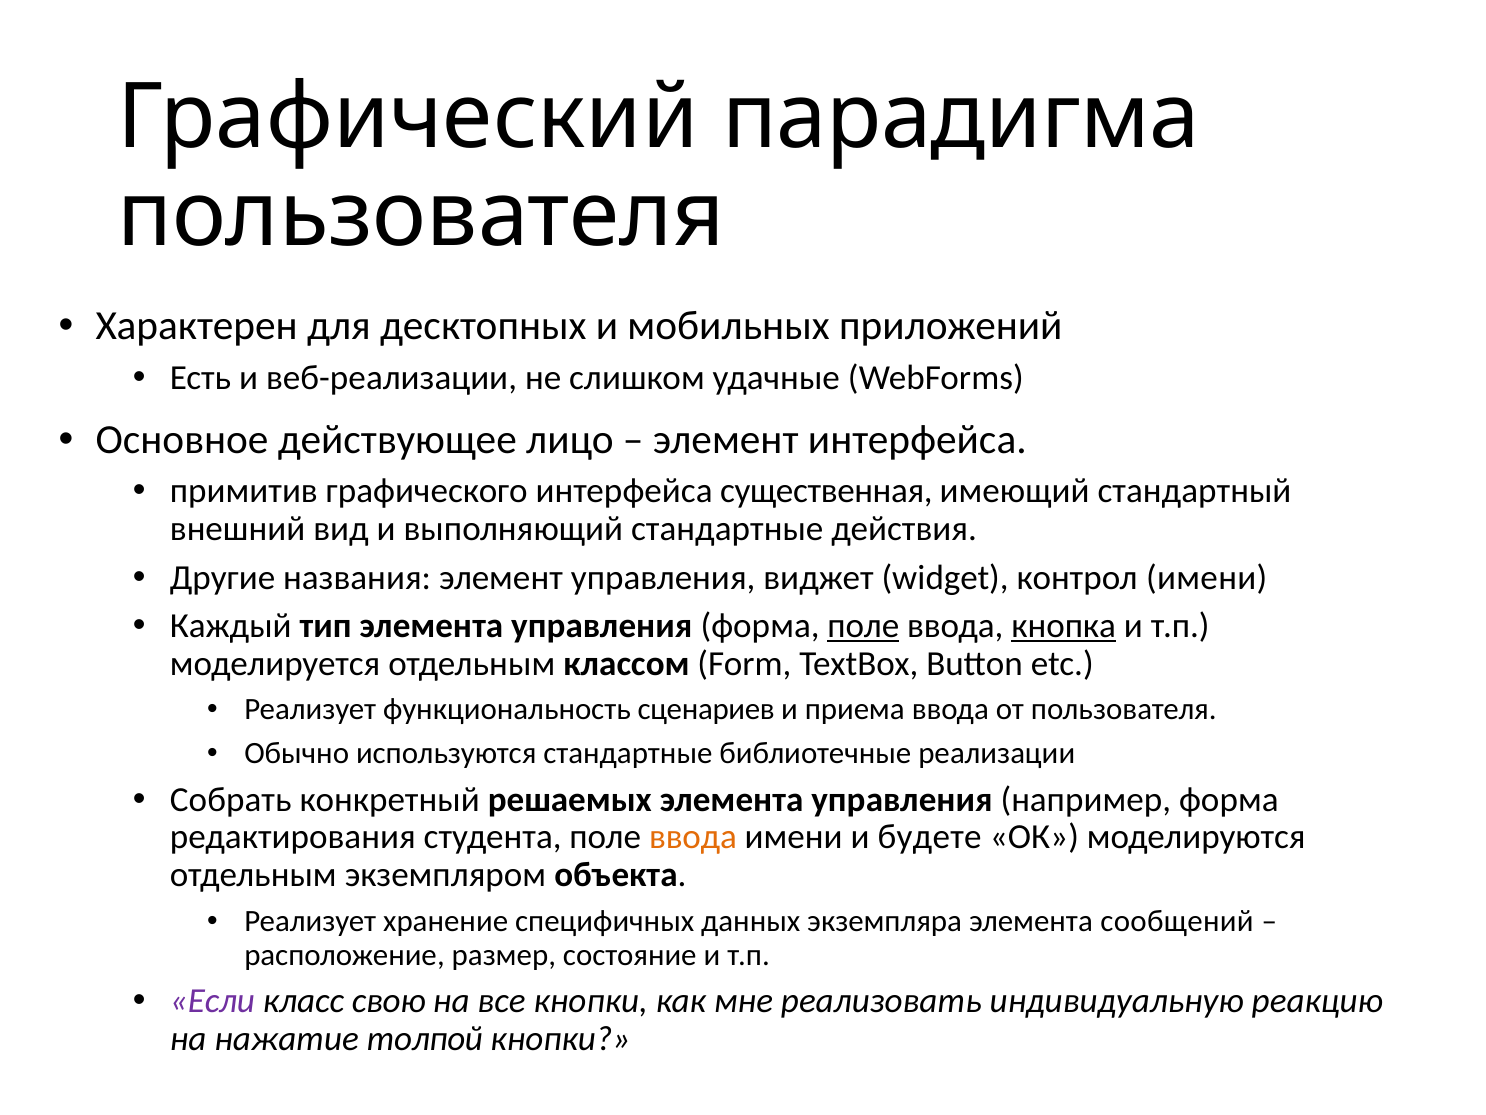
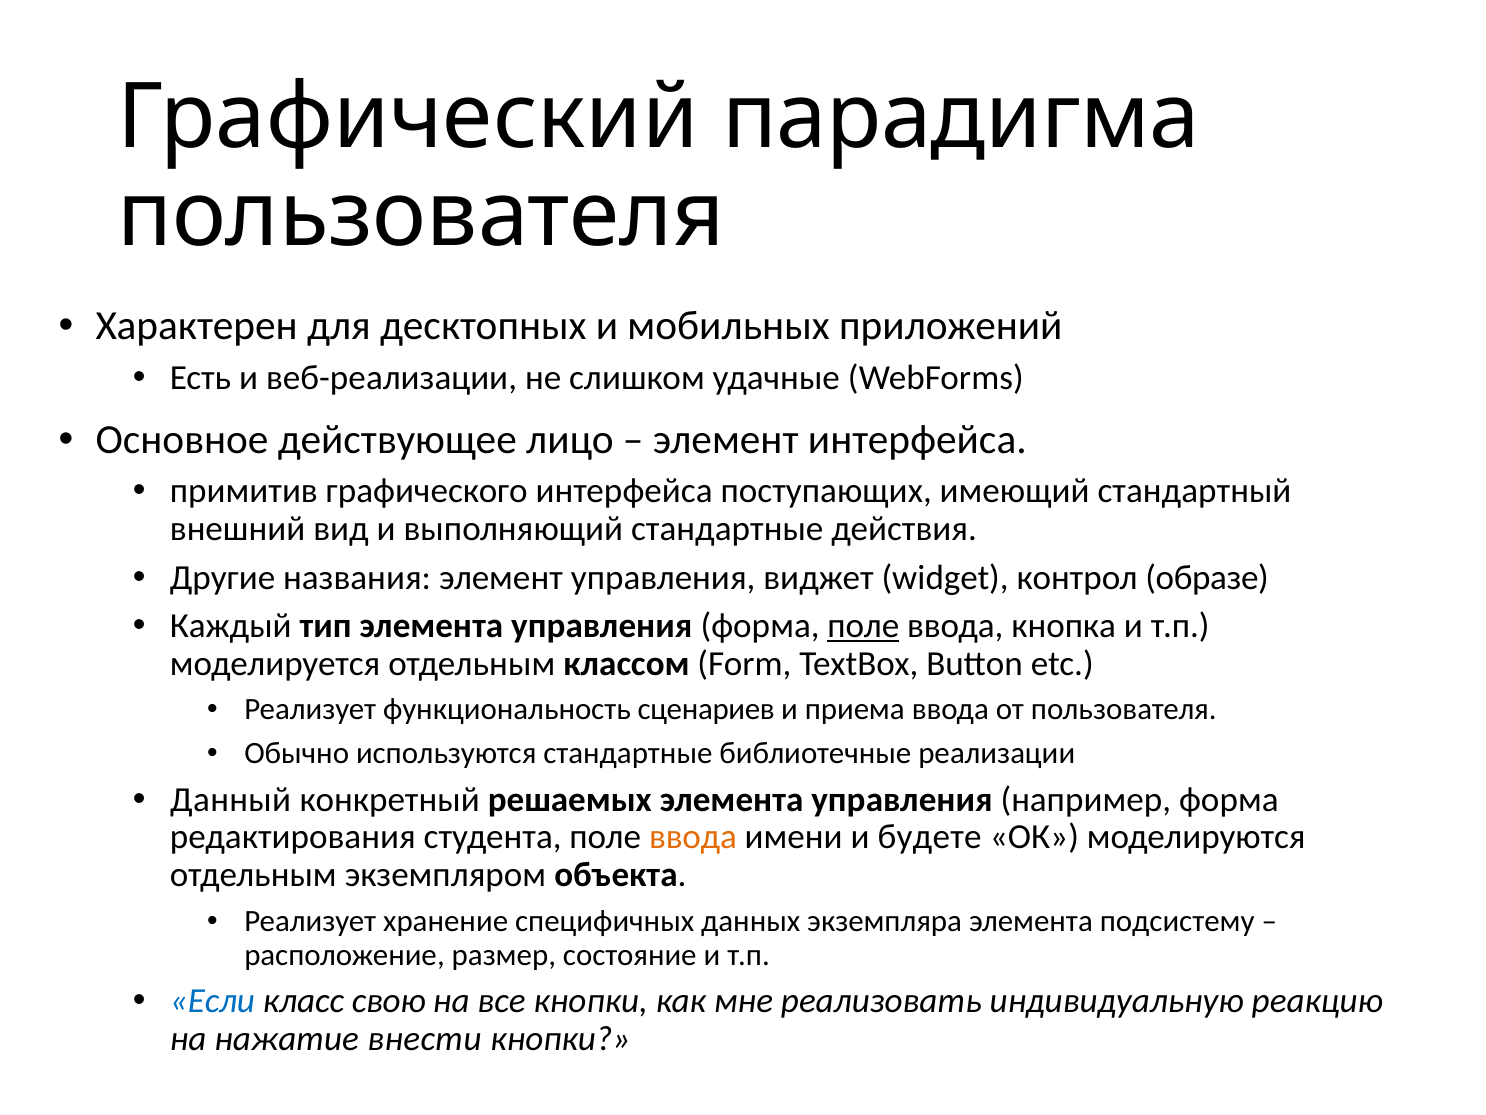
существенная: существенная -> поступающих (826, 491)
контрол имени: имени -> образе (1207, 577)
кнопка underline: present -> none (1064, 625)
Собрать: Собрать -> Данный (231, 799)
сообщений: сообщений -> подсистему (1177, 921)
Если colour: purple -> blue (212, 1000)
толпой: толпой -> внести (425, 1038)
